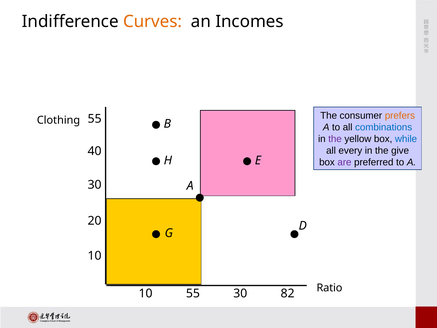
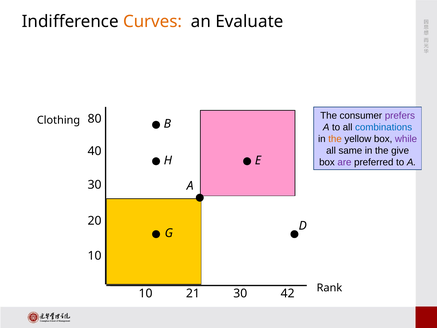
Incomes: Incomes -> Evaluate (249, 22)
prefers colour: orange -> purple (400, 116)
Clothing 55: 55 -> 80 (95, 119)
the colour: purple -> orange (335, 139)
while colour: blue -> purple (406, 139)
every: every -> same (350, 151)
Ratio: Ratio -> Rank (329, 288)
10 55: 55 -> 21 (193, 293)
82: 82 -> 42 (288, 293)
